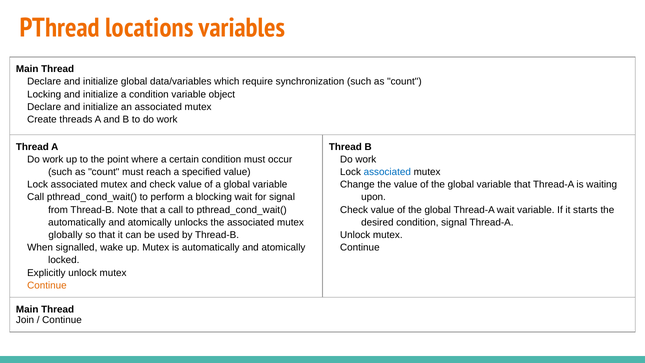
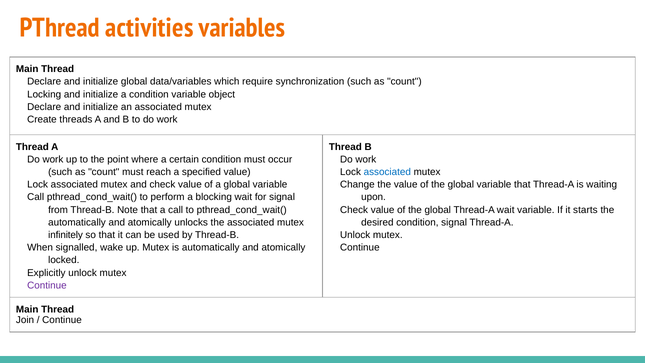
locations: locations -> activities (149, 28)
globally: globally -> infinitely (66, 235)
Continue colour: orange -> purple (47, 285)
